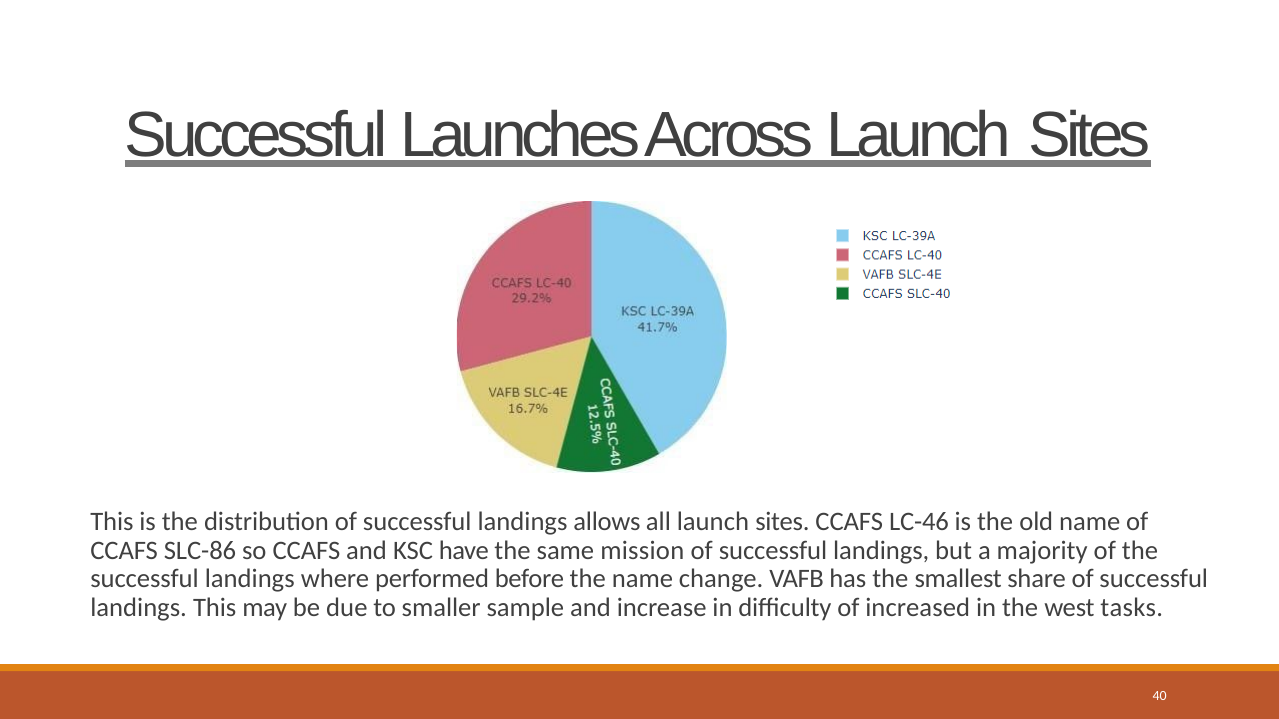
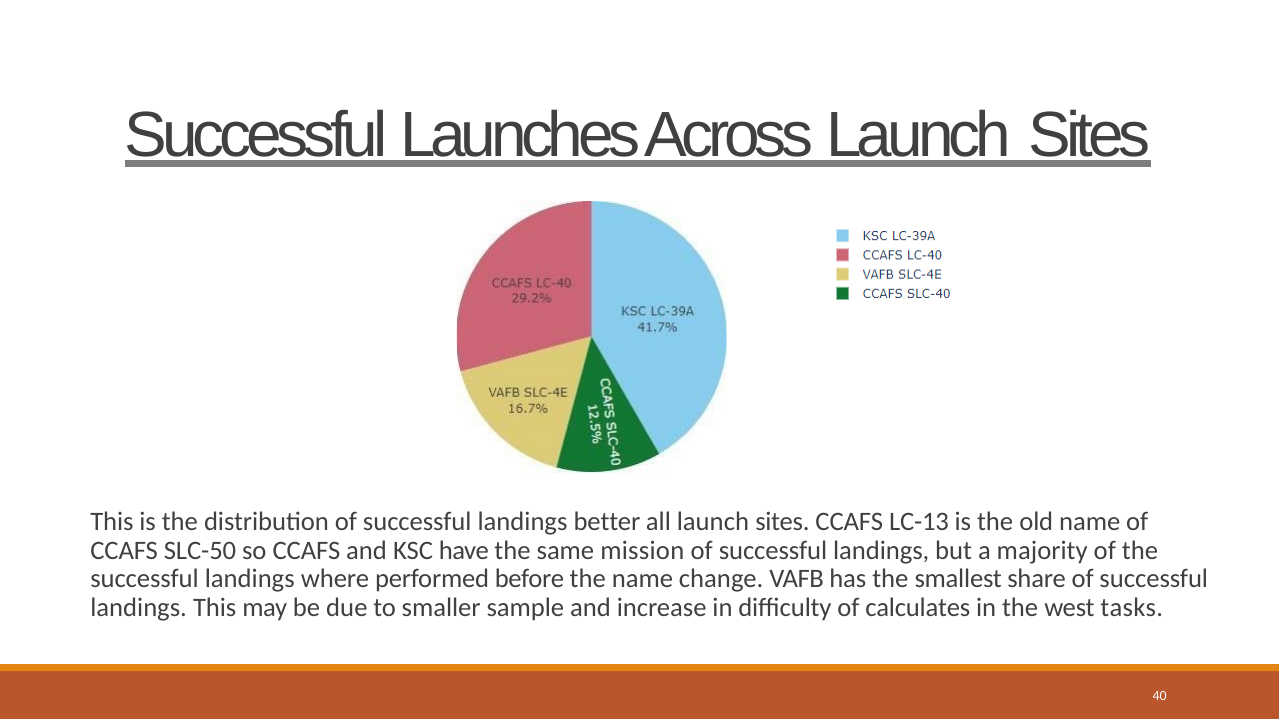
allows: allows -> better (607, 522)
LC-46: LC-46 -> LC-13 (919, 522)
SLC-86: SLC-86 -> SLC-50 (200, 551)
increased: increased -> calculates (918, 608)
